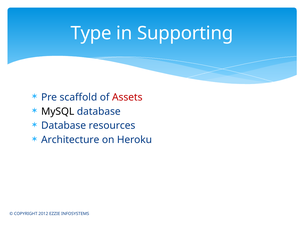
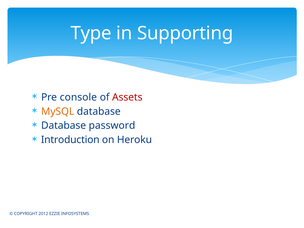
scaffold: scaffold -> console (78, 97)
MySQL colour: black -> orange (58, 111)
resources: resources -> password (112, 126)
Architecture: Architecture -> Introduction (70, 140)
